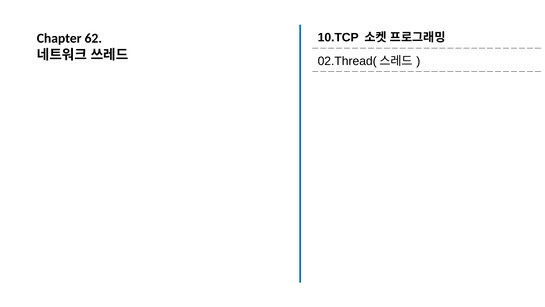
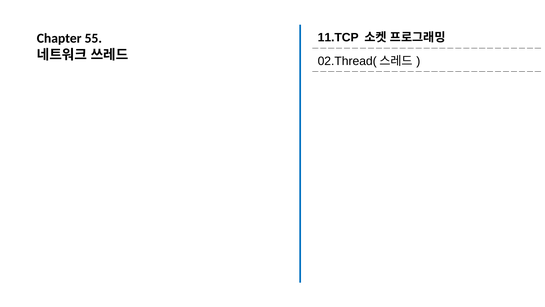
10.TCP: 10.TCP -> 11.TCP (338, 38)
62: 62 -> 55 (93, 38)
